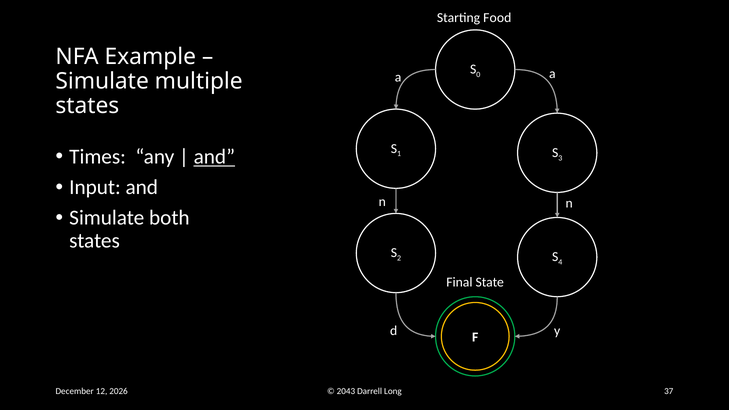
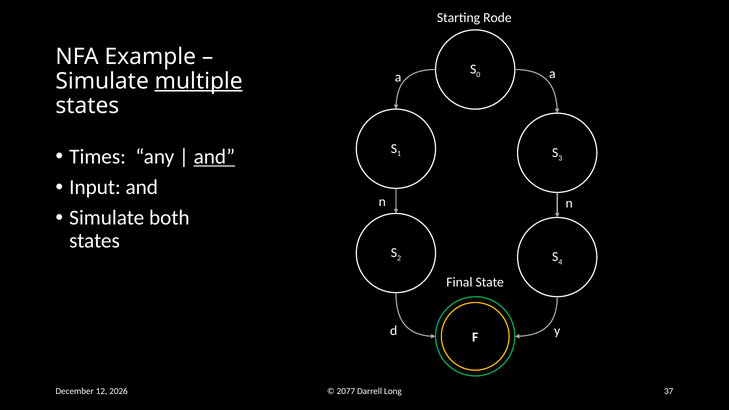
Food: Food -> Rode (497, 18)
multiple underline: none -> present (199, 81)
2043: 2043 -> 2077 (346, 392)
